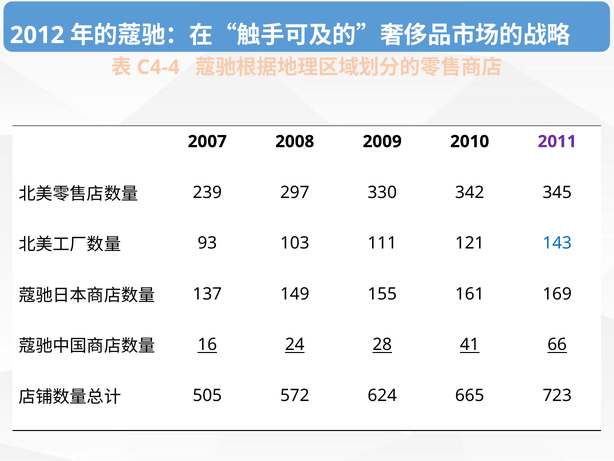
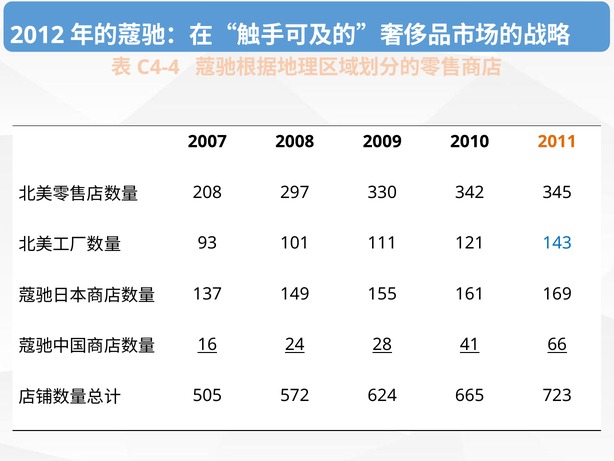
2011 colour: purple -> orange (557, 141)
239: 239 -> 208 (207, 192)
103: 103 -> 101 (295, 243)
